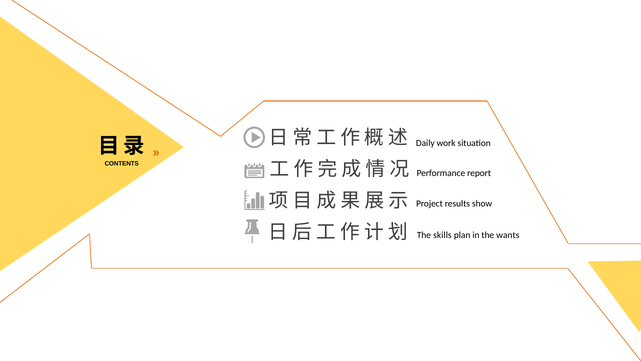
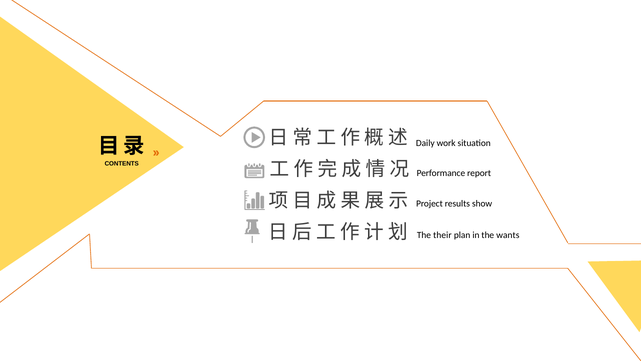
skills: skills -> their (442, 235)
